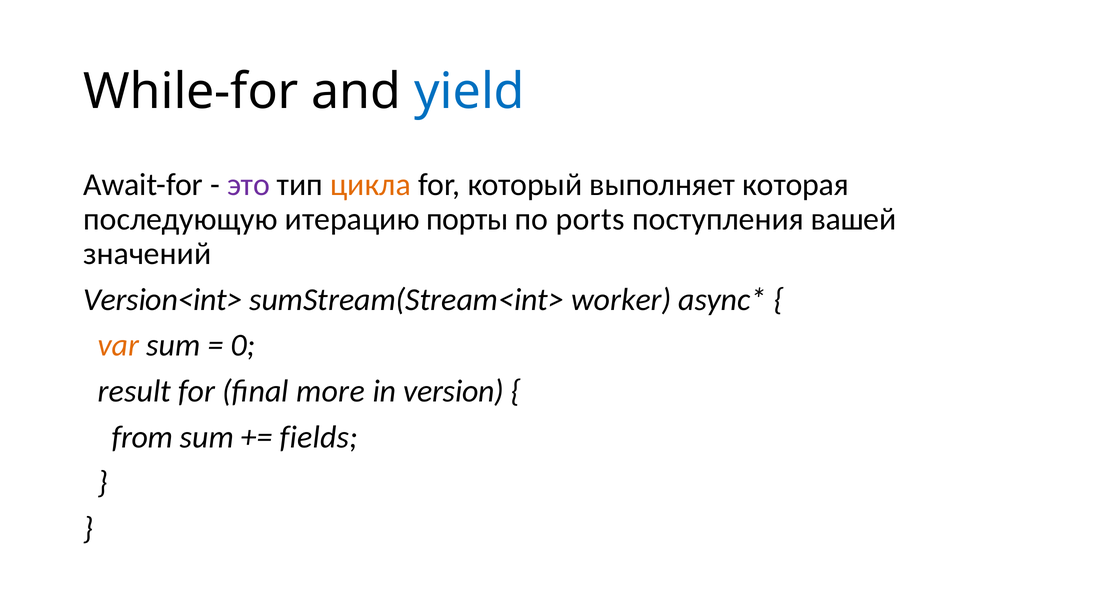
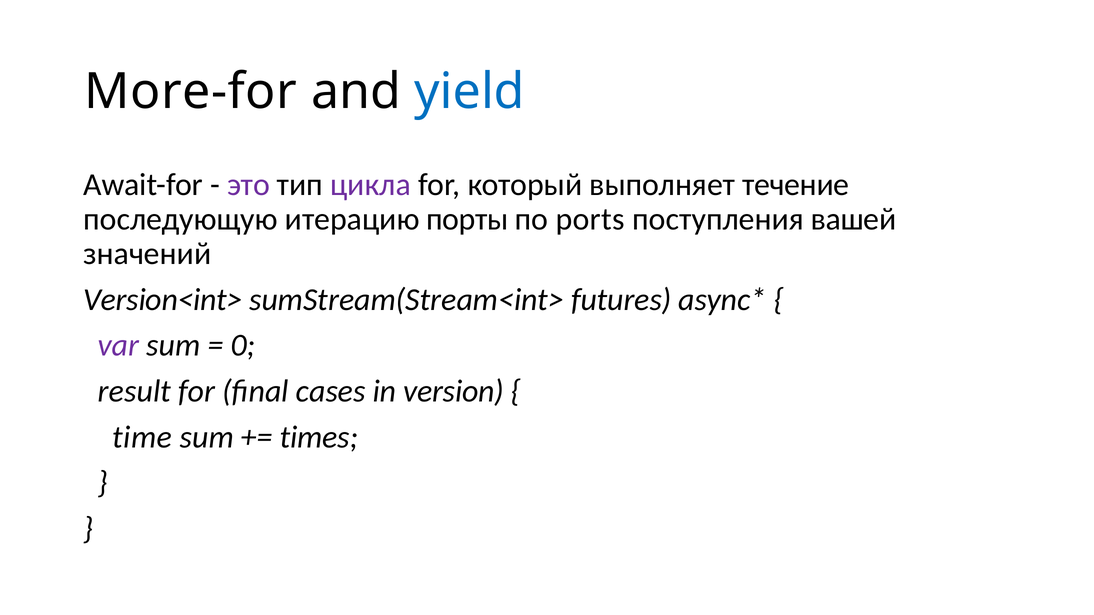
While-for: While-for -> More-for (191, 92)
цикла colour: orange -> purple (371, 185)
которая: которая -> течение (796, 185)
worker: worker -> futures (621, 300)
var colour: orange -> purple (118, 346)
more: more -> cases (331, 392)
from: from -> time (142, 437)
fields: fields -> times (319, 437)
